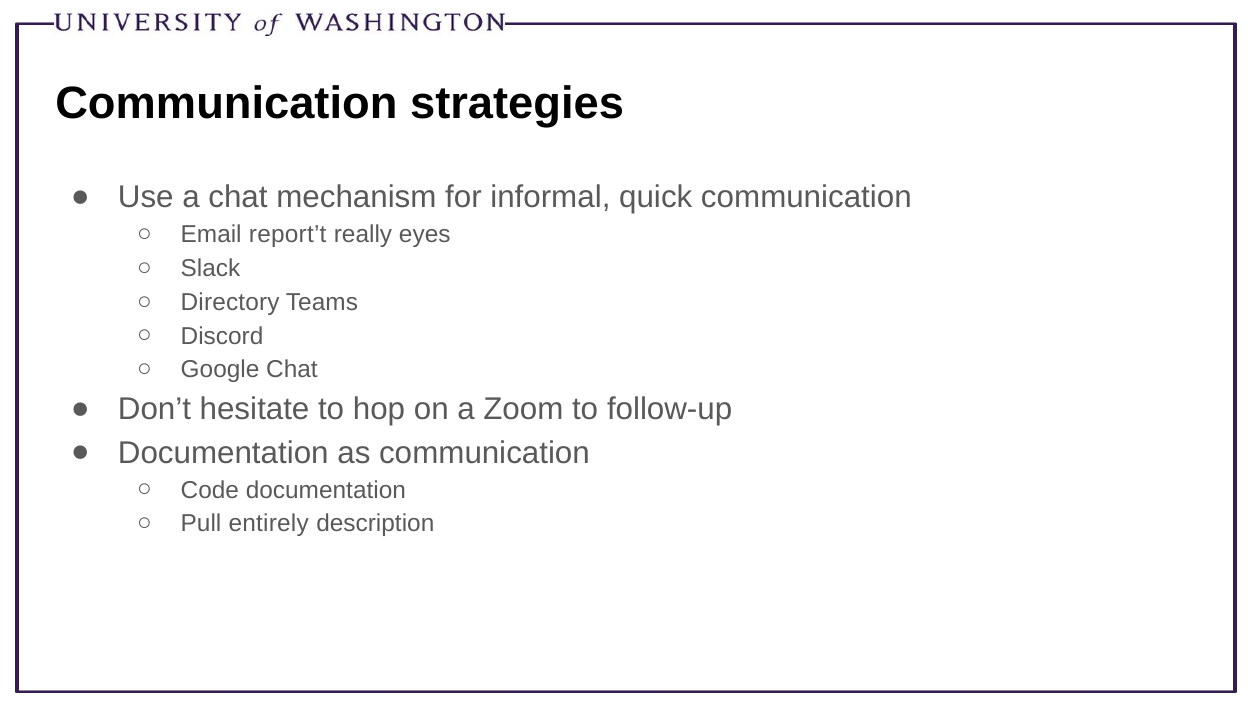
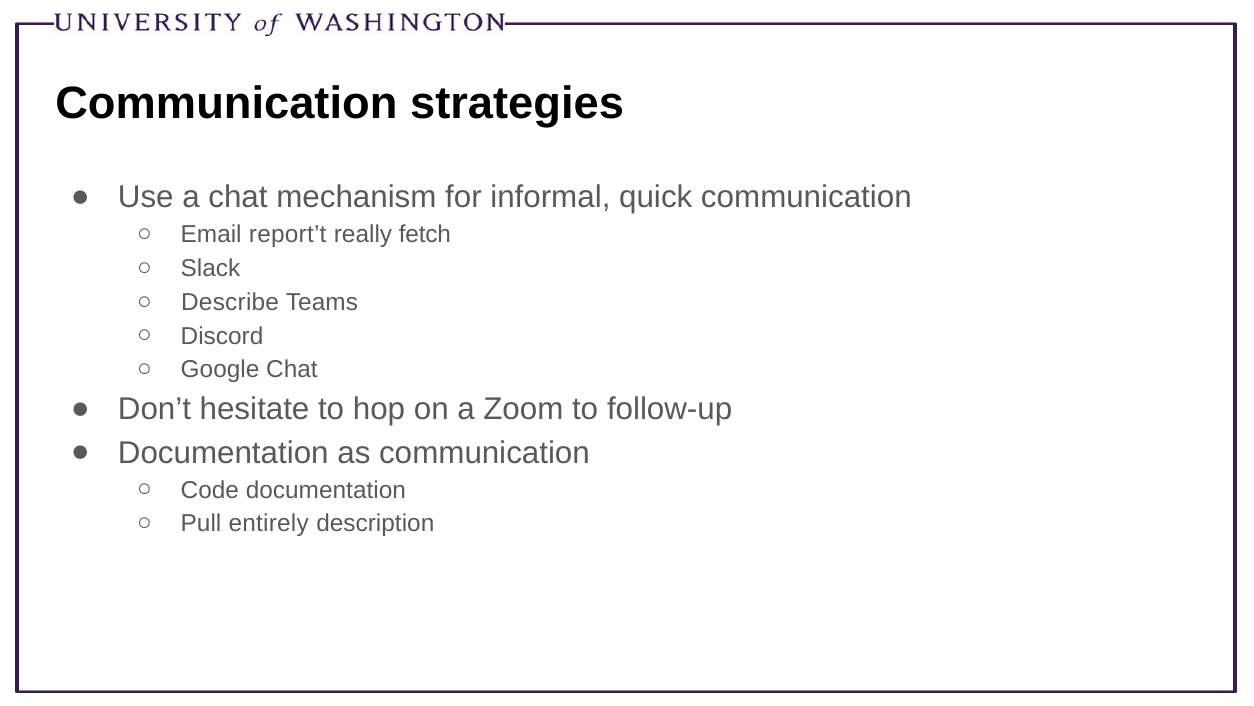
eyes: eyes -> fetch (425, 235)
Directory: Directory -> Describe (230, 302)
